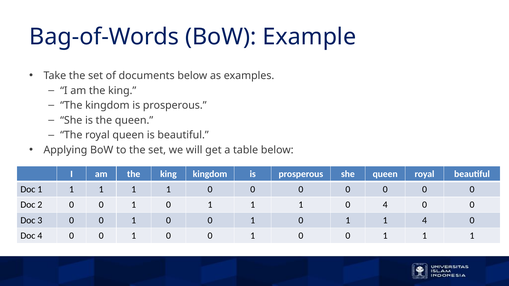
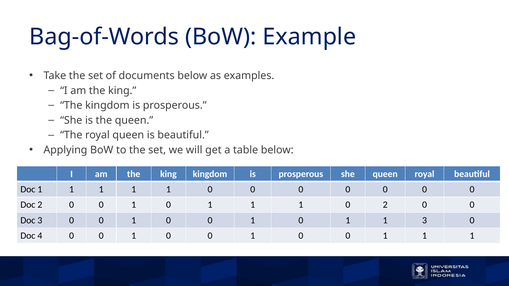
0 4: 4 -> 2 (385, 205)
1 4: 4 -> 3 (424, 221)
